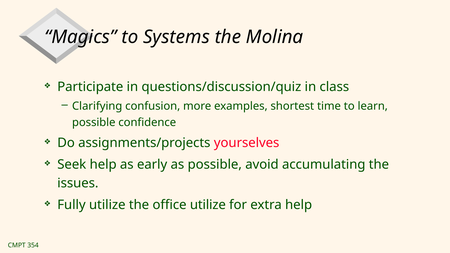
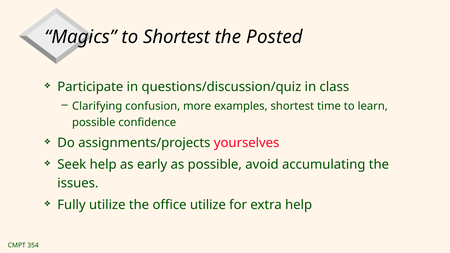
to Systems: Systems -> Shortest (177, 37)
Molina: Molina -> Posted (275, 37)
